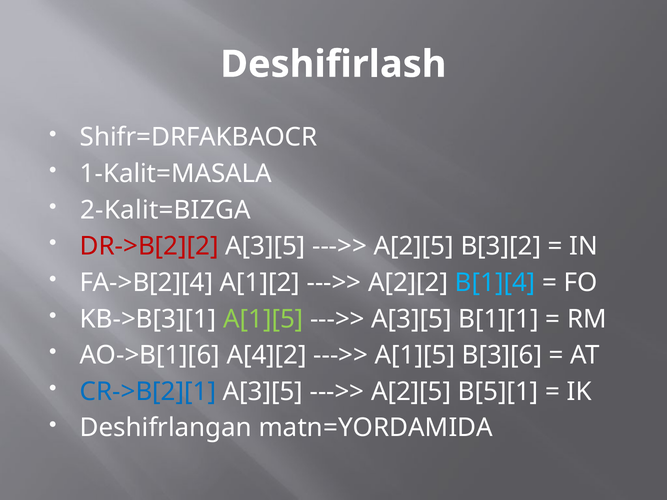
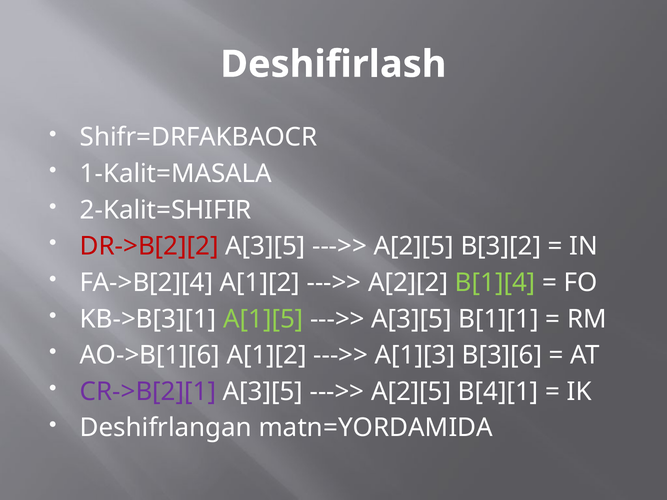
2-Kalit=BIZGA: 2-Kalit=BIZGA -> 2-Kalit=SHIFIR (166, 210)
B[1][4 colour: light blue -> light green (495, 283)
AO->B[1][6 A[4][2: A[4][2 -> A[1][2 (267, 355)
A[1][5: A[1][5 -> A[1][3 (415, 355)
CR->B[2][1 colour: blue -> purple (148, 392)
B[5][1: B[5][1 -> B[4][1 (498, 392)
